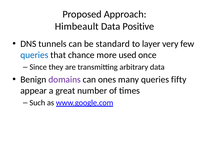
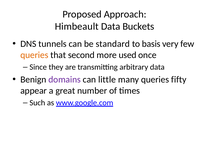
Positive: Positive -> Buckets (138, 26)
layer: layer -> basis (151, 44)
queries colour: blue -> orange (34, 55)
chance: chance -> second (81, 55)
ones: ones -> little (107, 79)
